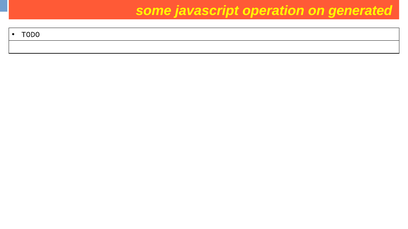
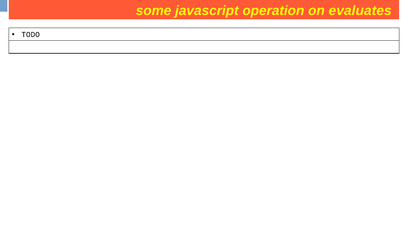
generated: generated -> evaluates (360, 11)
